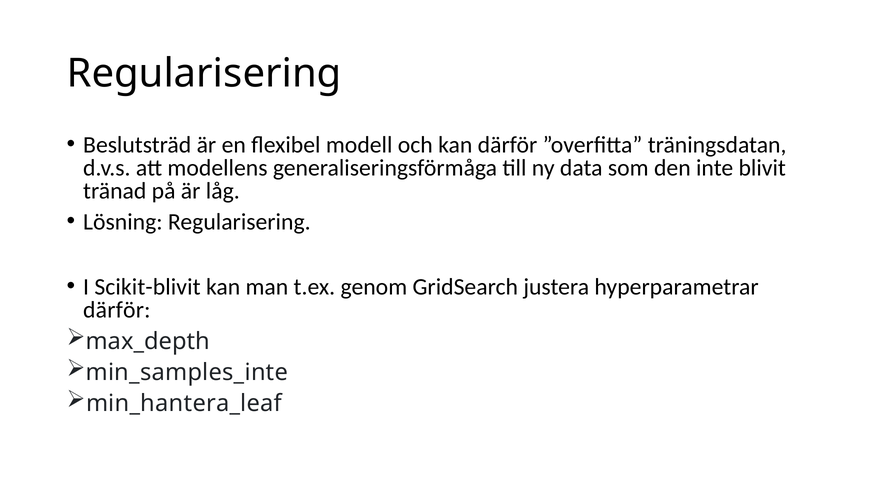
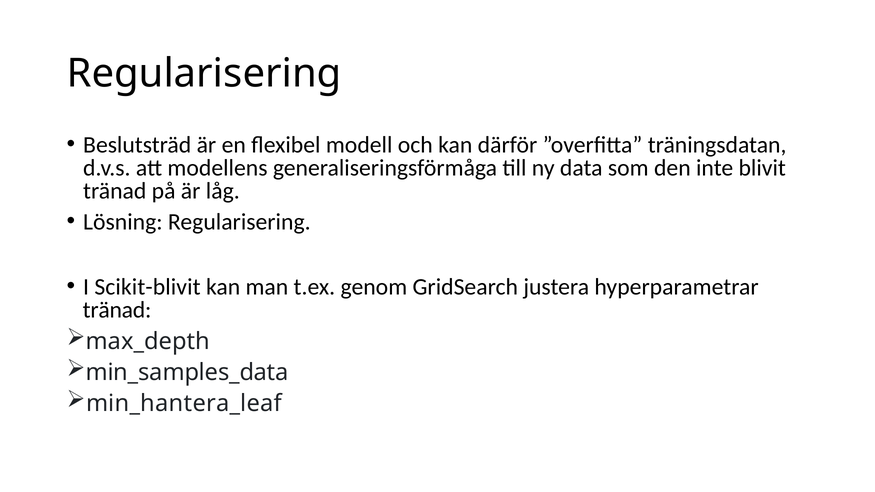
därför: därför -> tränad (117, 310)
min_samples_inte: min_samples_inte -> min_samples_data (187, 373)
